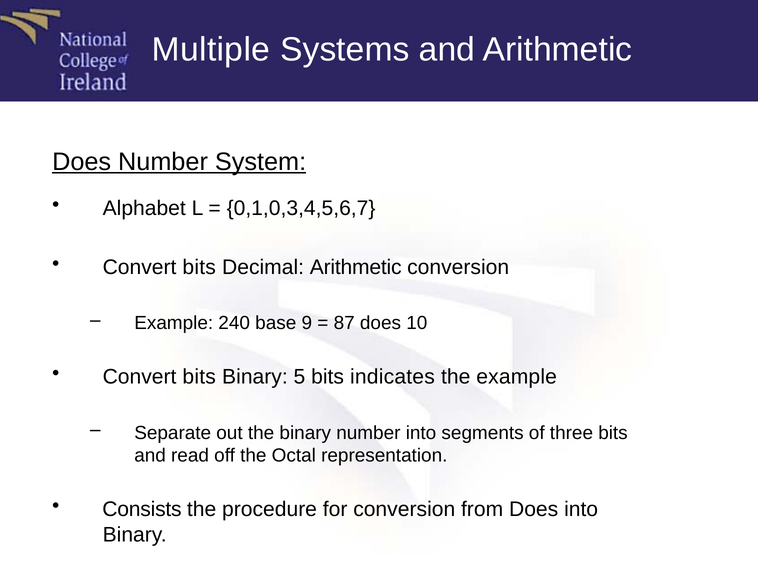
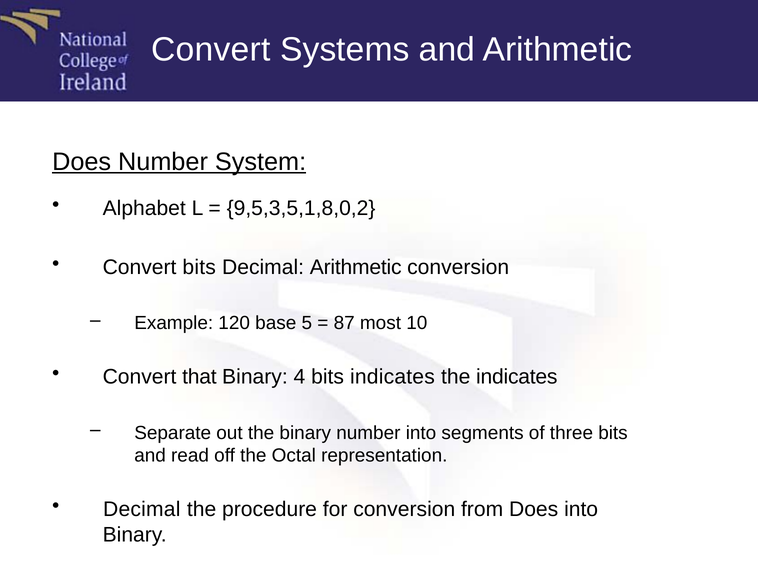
Multiple: Multiple -> Convert (211, 50)
0,1,0,3,4,5,6,7: 0,1,0,3,4,5,6,7 -> 9,5,3,5,1,8,0,2 (301, 208)
240: 240 -> 120 (234, 323)
9: 9 -> 5 (307, 323)
87 does: does -> most (380, 323)
bits: bits -> that (199, 377)
5: 5 -> 4 (299, 377)
the example: example -> indicates (517, 377)
Consists: Consists -> Decimal (142, 509)
